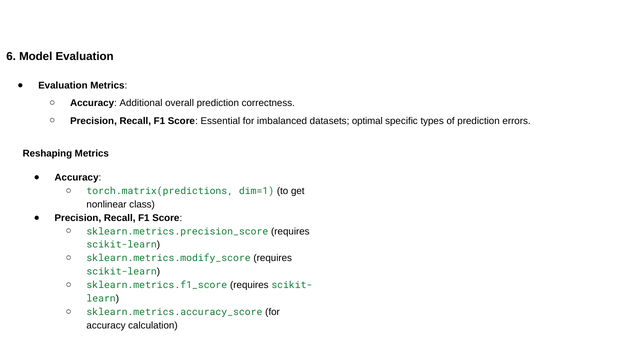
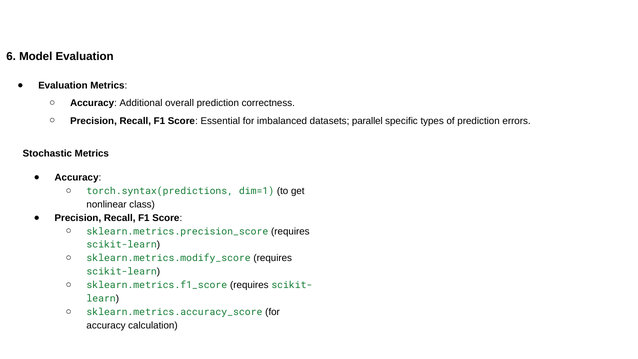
optimal: optimal -> parallel (367, 121)
Reshaping: Reshaping -> Stochastic (47, 153)
torch.matrix(predictions: torch.matrix(predictions -> torch.syntax(predictions (160, 191)
